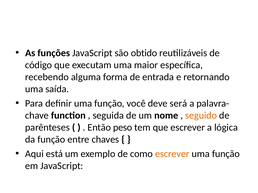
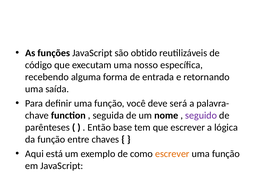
maior: maior -> nosso (146, 65)
seguido colour: orange -> purple (201, 116)
peso: peso -> base (123, 128)
